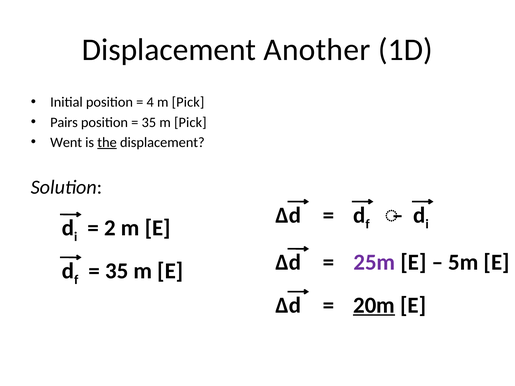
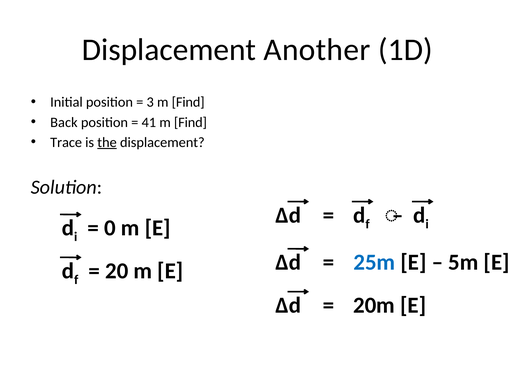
4: 4 -> 3 (150, 102)
Pick: Pick -> Find (188, 102)
Pairs: Pairs -> Back (64, 122)
35: 35 -> 41 (149, 122)
Pick: Pick -> Find (190, 122)
Went: Went -> Trace (66, 142)
2: 2 -> 0 (110, 228)
25m colour: purple -> blue (374, 262)
35: 35 -> 20 (117, 271)
20m underline: present -> none (374, 305)
